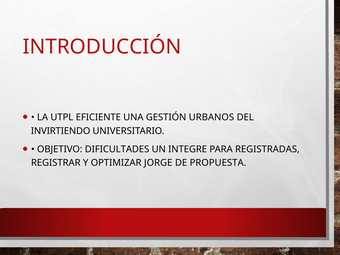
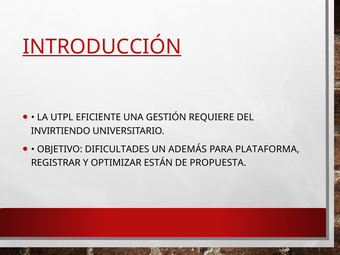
INTRODUCCIÓN underline: none -> present (102, 47)
URBANOS: URBANOS -> REQUIERE (211, 117)
INTEGRE: INTEGRE -> ADEMÁS (188, 149)
REGISTRADAS: REGISTRADAS -> PLATAFORMA (267, 149)
JORGE: JORGE -> ESTÁN (158, 163)
